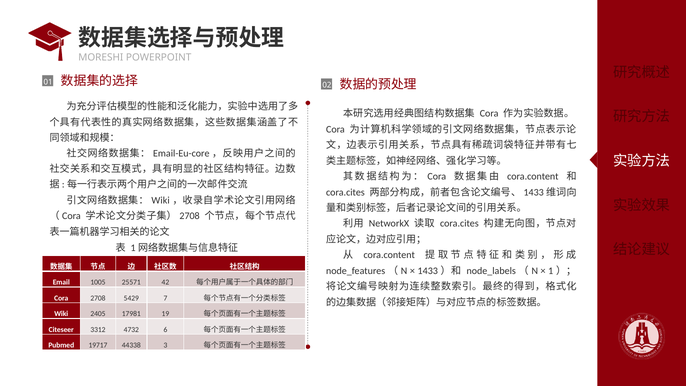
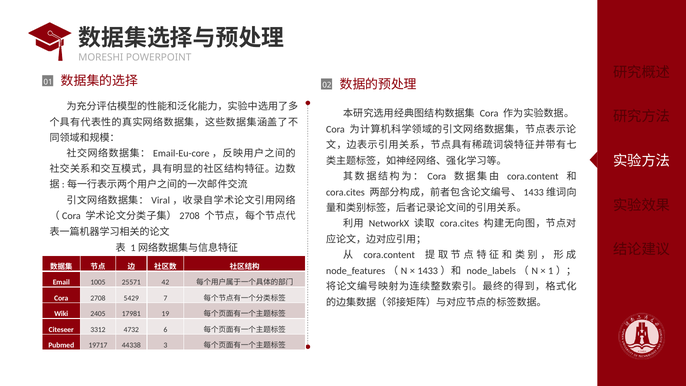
Wiki: Wiki -> Viral (161, 200)
